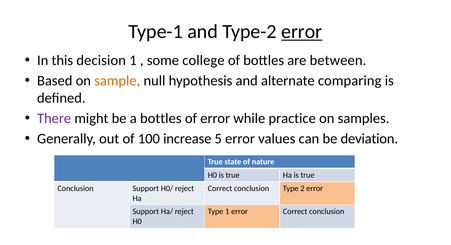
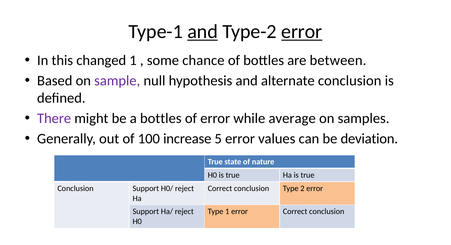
and underline: none -> present (203, 32)
decision: decision -> changed (101, 60)
college: college -> chance (203, 60)
sample colour: orange -> purple (117, 81)
alternate comparing: comparing -> conclusion (350, 81)
practice: practice -> average (292, 118)
